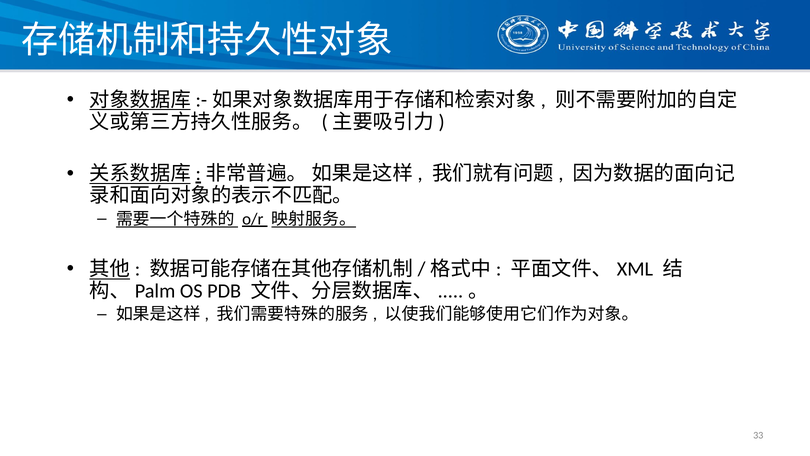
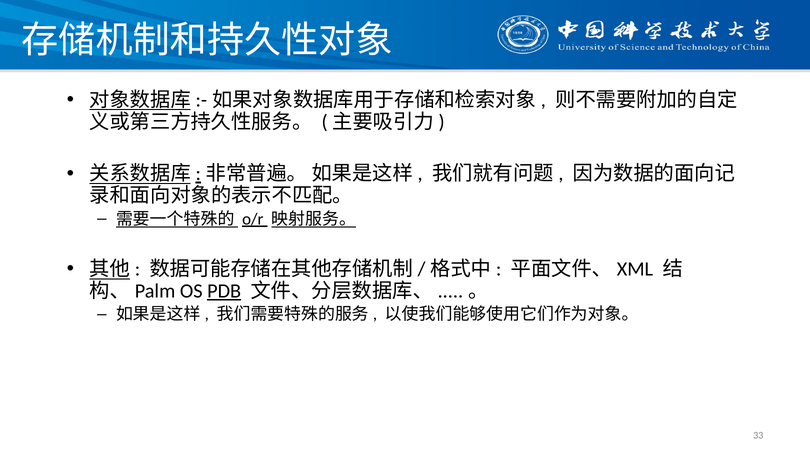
PDB underline: none -> present (224, 291)
